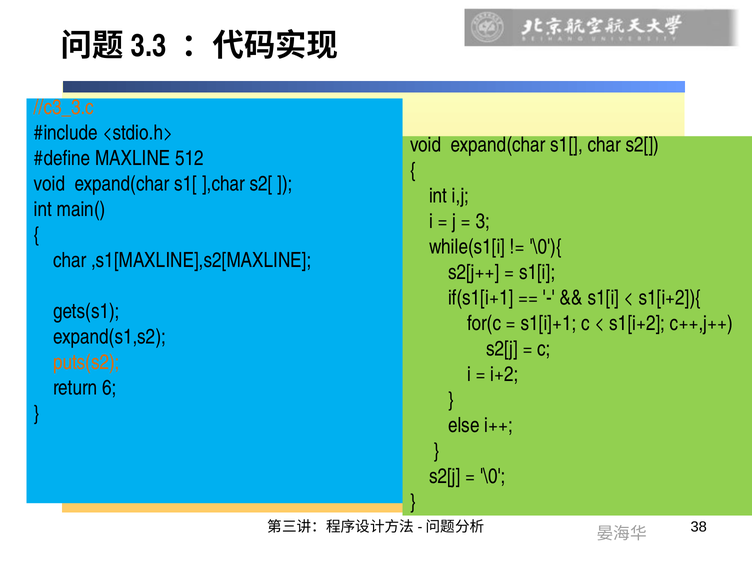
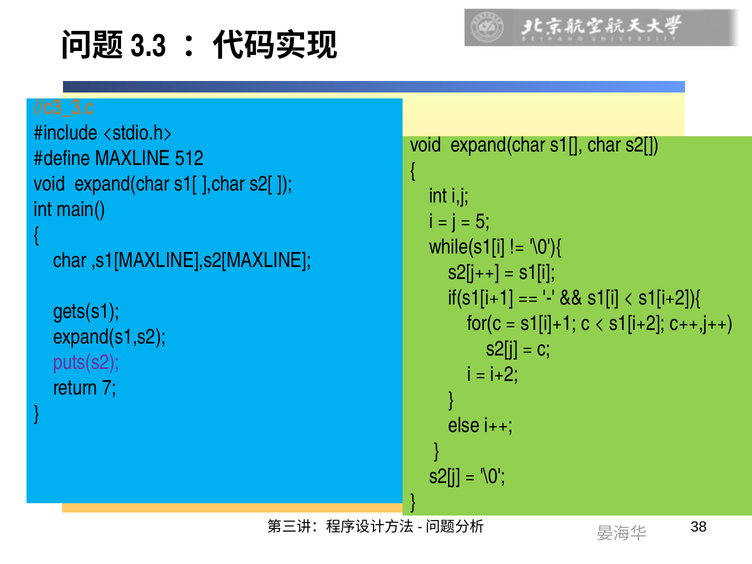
3: 3 -> 5 (483, 222)
puts(s2 colour: orange -> purple (86, 362)
6: 6 -> 7 (109, 388)
